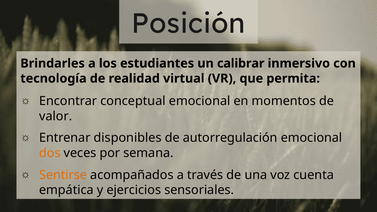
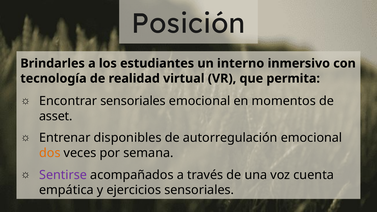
calibrar: calibrar -> interno (241, 63)
Encontrar conceptual: conceptual -> sensoriales (133, 101)
valor: valor -> asset (56, 116)
Sentirse colour: orange -> purple (63, 175)
